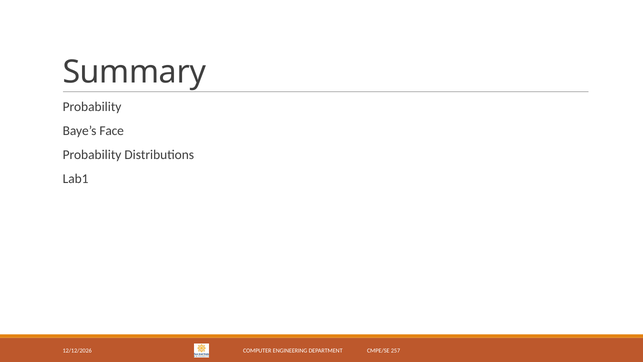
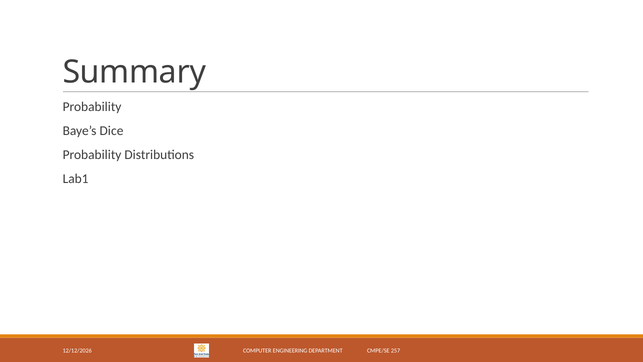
Face: Face -> Dice (112, 131)
